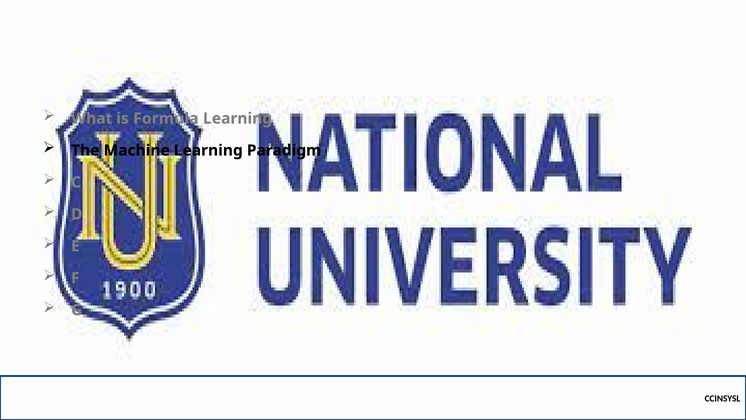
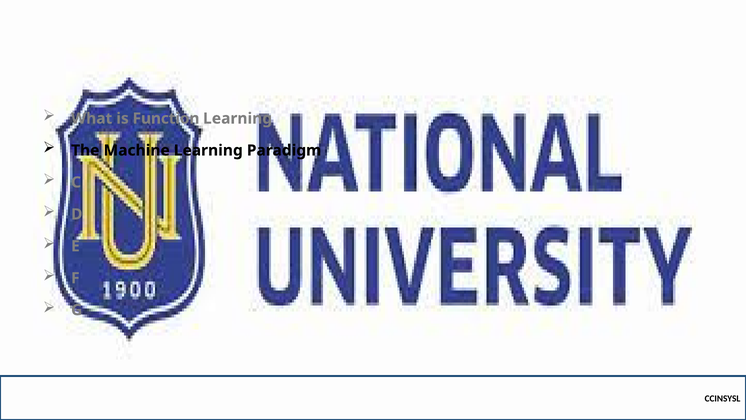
Formula: Formula -> Function (166, 118)
